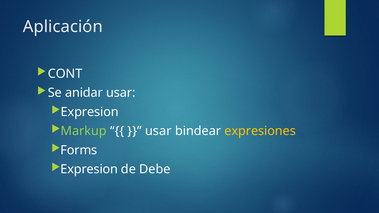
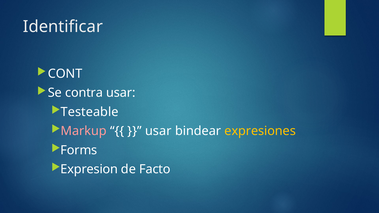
Aplicación: Aplicación -> Identificar (63, 27)
anidar: anidar -> contra (84, 93)
Expresion: Expresion -> Testeable (90, 112)
Markup colour: light green -> pink (84, 131)
Debe: Debe -> Facto (155, 169)
